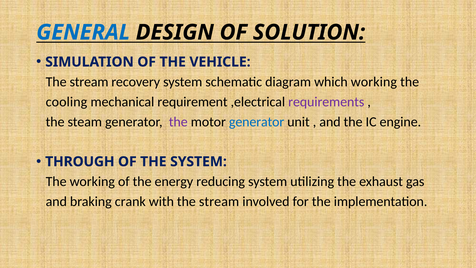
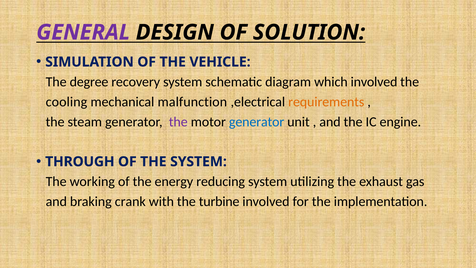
GENERAL colour: blue -> purple (83, 32)
stream: stream -> degree (89, 82)
which working: working -> involved (374, 82)
requirement: requirement -> malfunction (192, 102)
requirements colour: purple -> orange (326, 102)
with the stream: stream -> turbine (219, 201)
